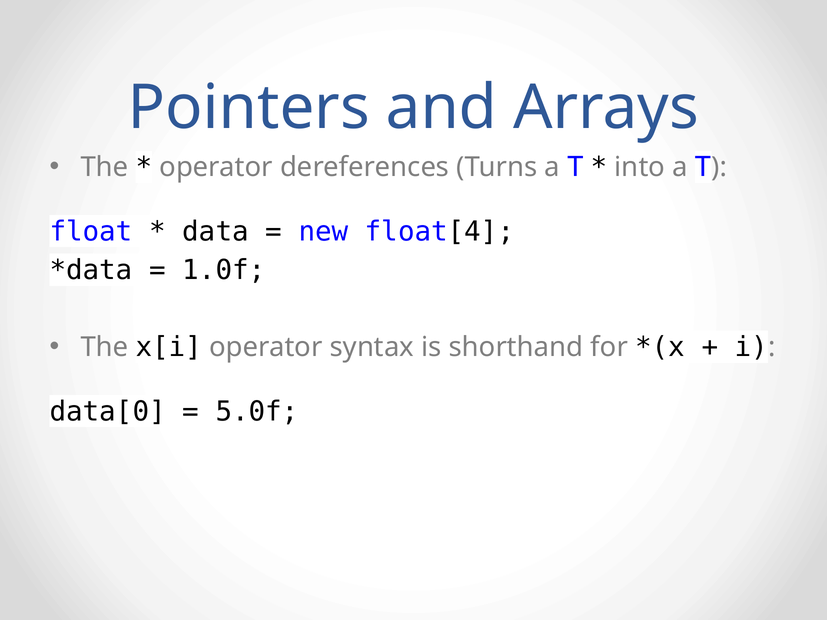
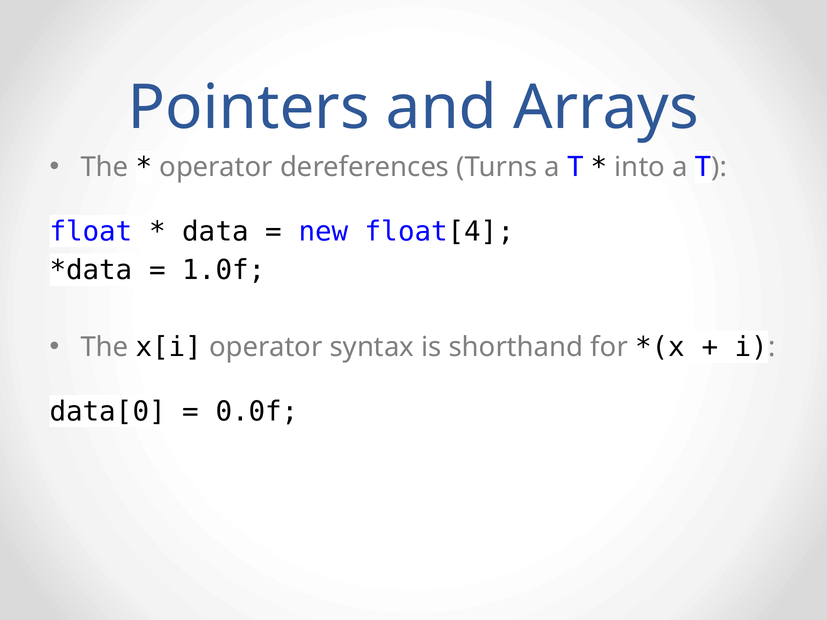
5.0f: 5.0f -> 0.0f (257, 412)
